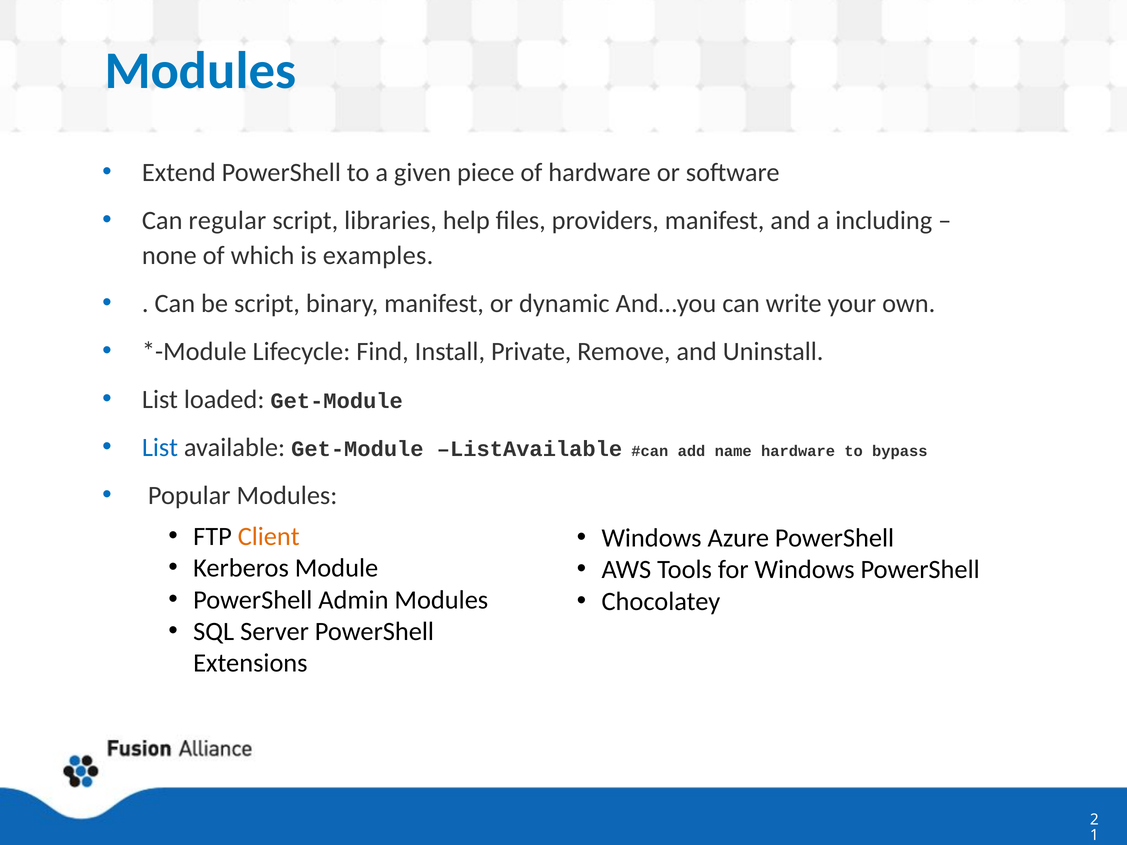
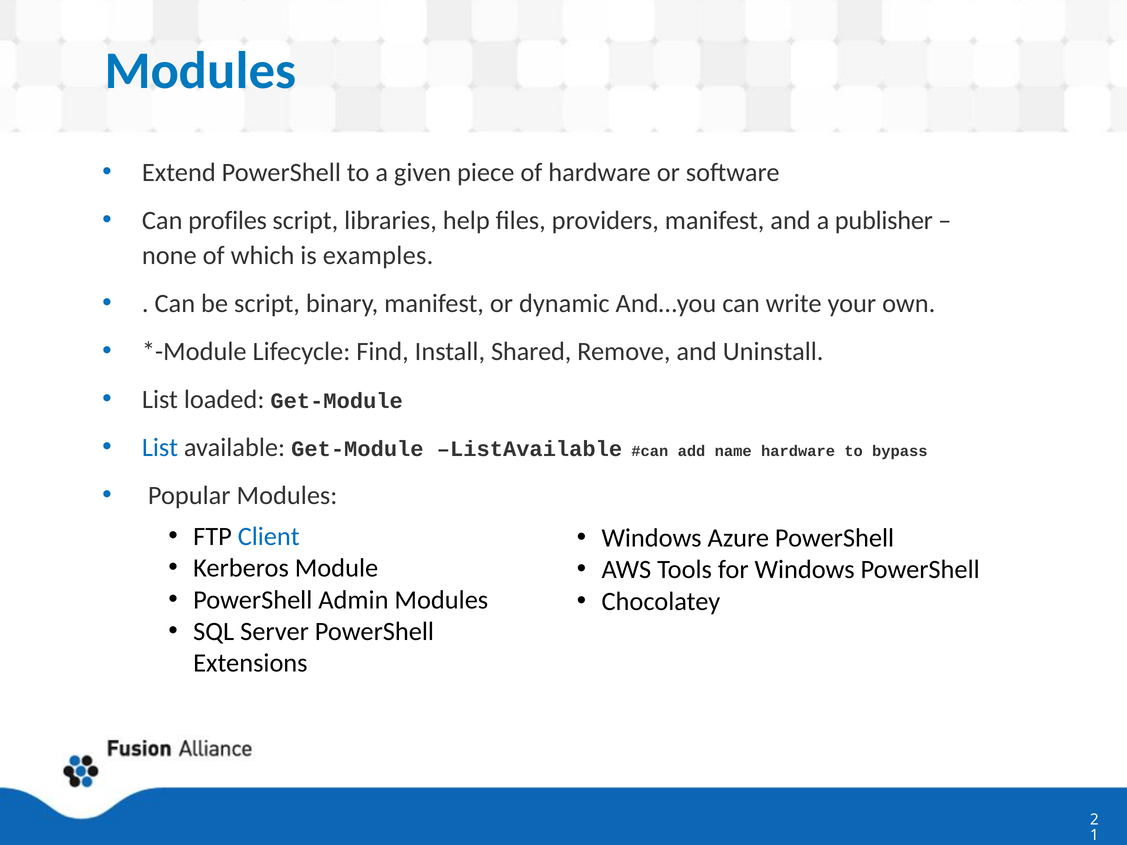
regular: regular -> profiles (228, 221)
including: including -> publisher (884, 221)
Private: Private -> Shared (531, 352)
Client colour: orange -> blue (269, 537)
